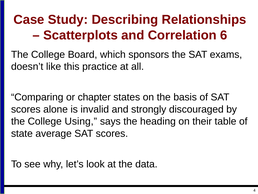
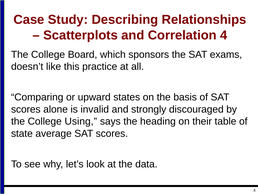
Correlation 6: 6 -> 4 (224, 35)
chapter: chapter -> upward (94, 97)
